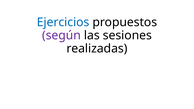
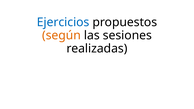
según colour: purple -> orange (61, 35)
